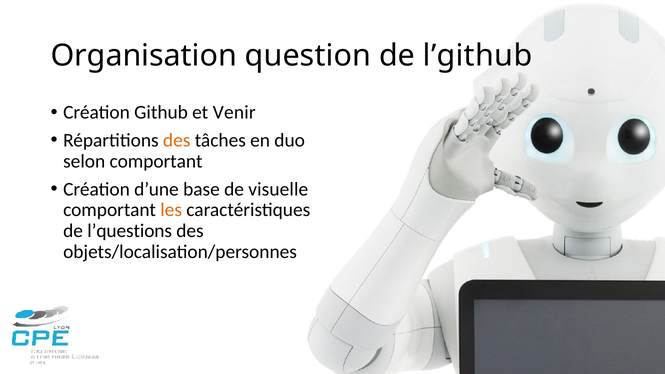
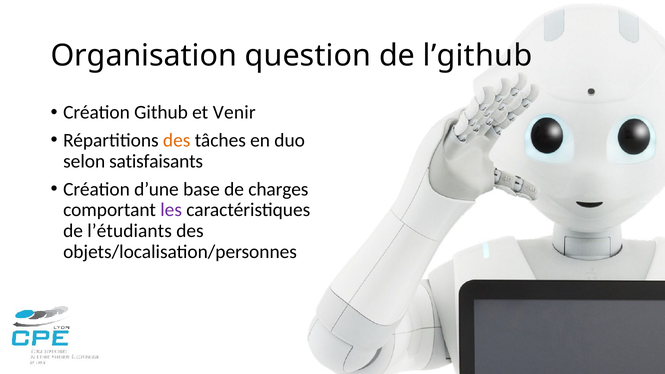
selon comportant: comportant -> satisfaisants (156, 161)
visuelle: visuelle -> charges (278, 189)
les colour: orange -> purple (171, 210)
l’questions: l’questions -> l’étudiants (130, 231)
